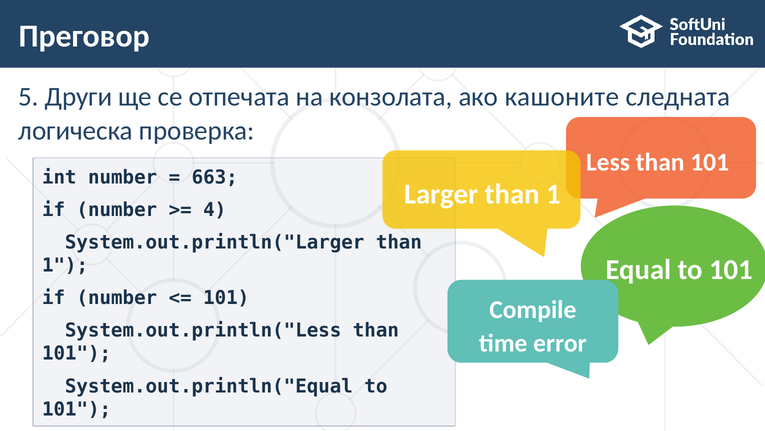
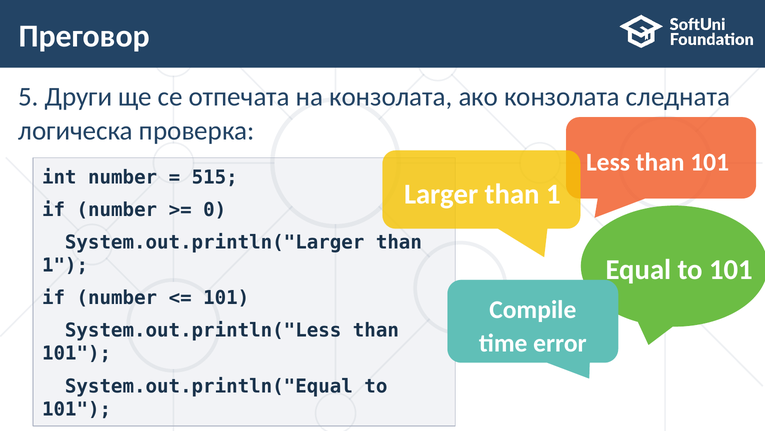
ако кашоните: кашоните -> конзолата (562, 97)
663: 663 -> 515 (215, 177)
4: 4 -> 0 (215, 210)
